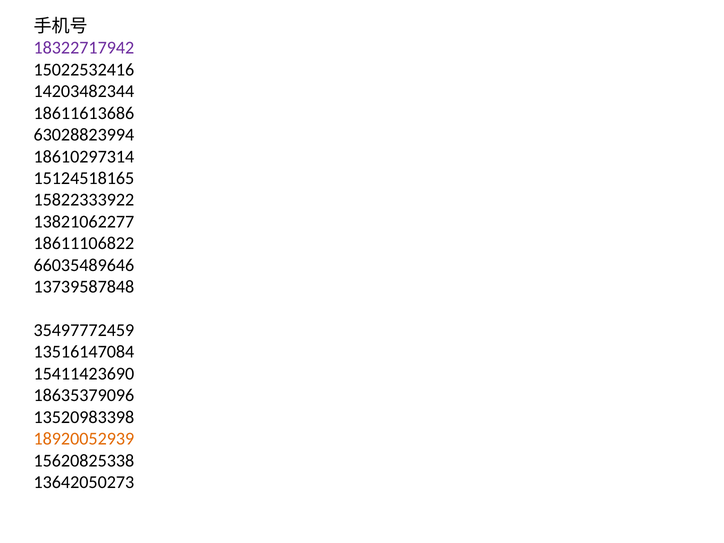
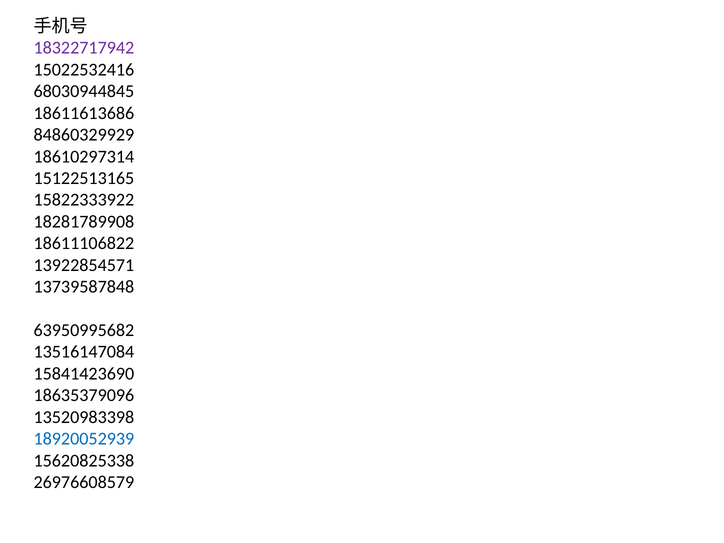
14203482344: 14203482344 -> 68030944845 (84, 91)
63028823994: 63028823994 -> 84860329929 (84, 135)
15124518165: 15124518165 -> 15122513165 (84, 178)
13821062277: 13821062277 -> 18281789908 (84, 222)
66035489646: 66035489646 -> 13922854571 (84, 265)
35497772459: 35497772459 -> 63950995682 (84, 330)
15411423690: 15411423690 -> 15841423690 (84, 374)
18920052939 colour: orange -> blue (84, 439)
13642050273: 13642050273 -> 26976608579 (84, 482)
